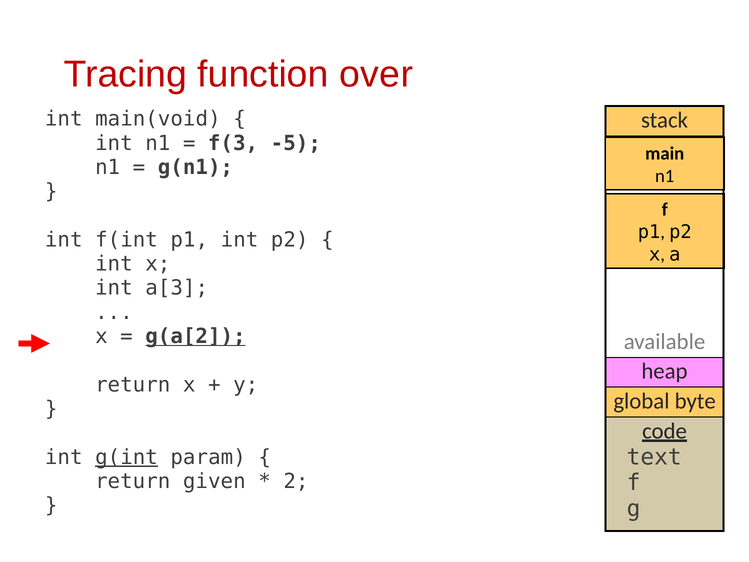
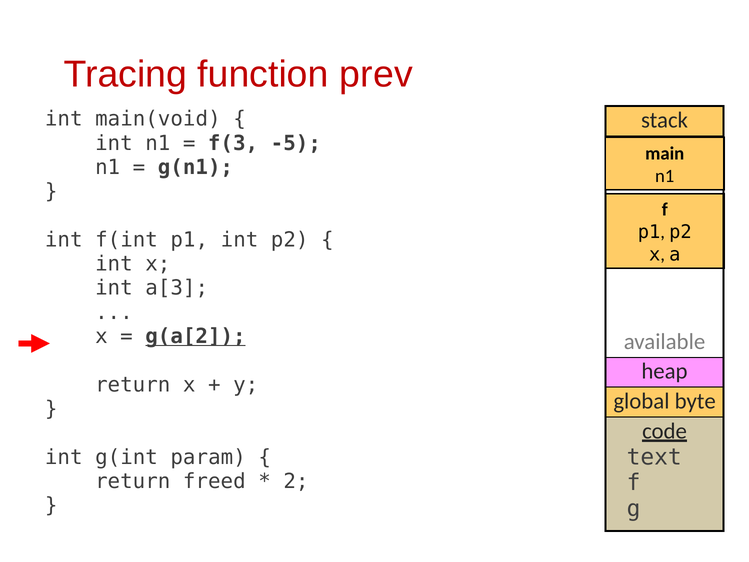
over: over -> prev (376, 74)
g(int underline: present -> none (127, 457)
given: given -> freed (214, 481)
